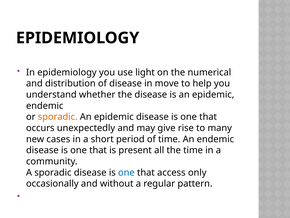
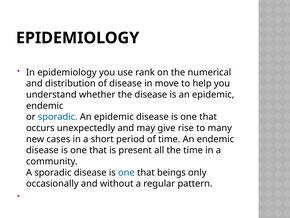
light: light -> rank (145, 72)
sporadic colour: orange -> blue (58, 117)
access: access -> beings (171, 172)
